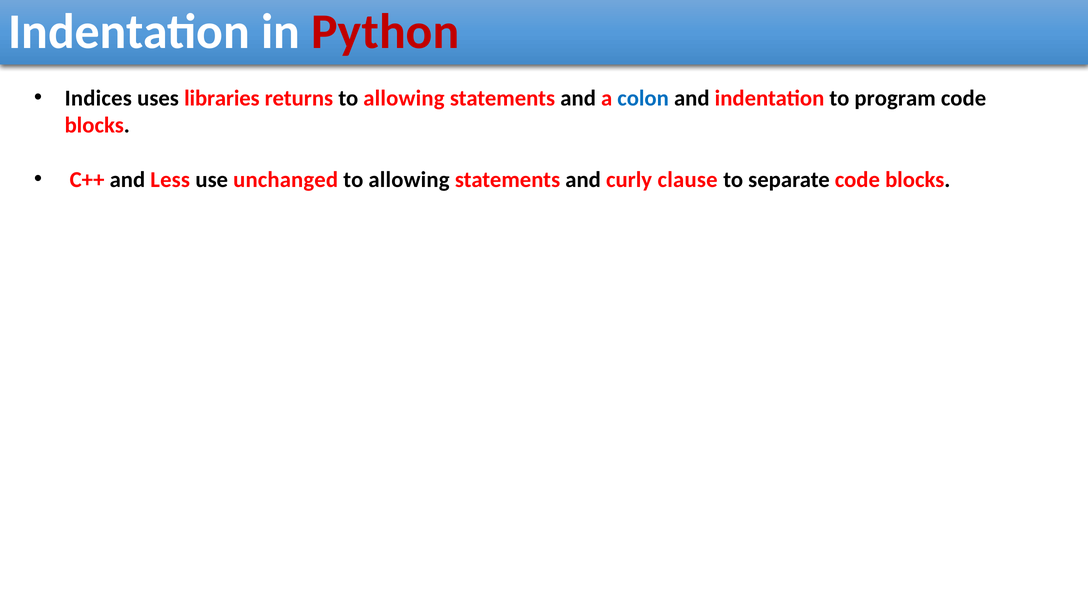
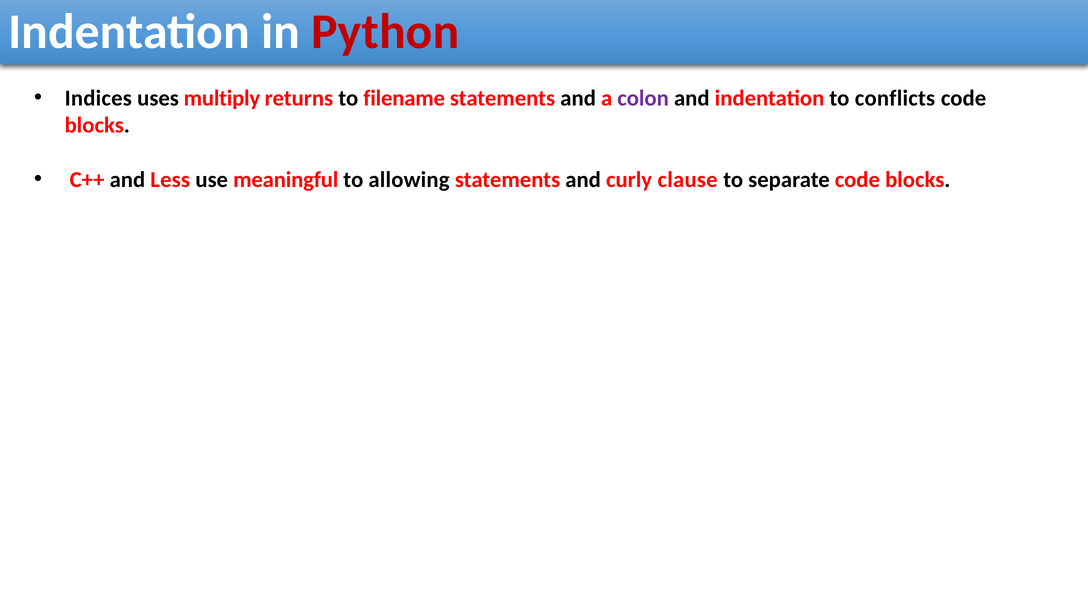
libraries: libraries -> multiply (222, 98)
returns to allowing: allowing -> filename (404, 98)
colon colour: blue -> purple (643, 98)
program: program -> conflicts (895, 98)
unchanged: unchanged -> meaningful (286, 180)
